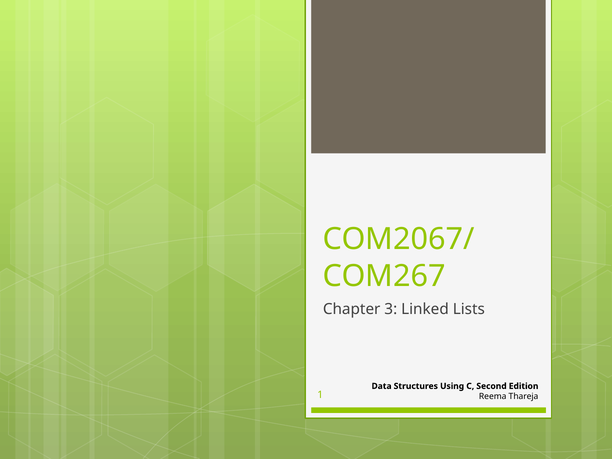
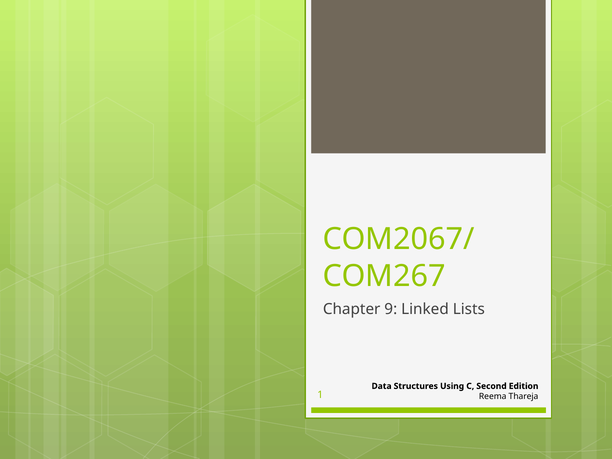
3: 3 -> 9 (391, 309)
